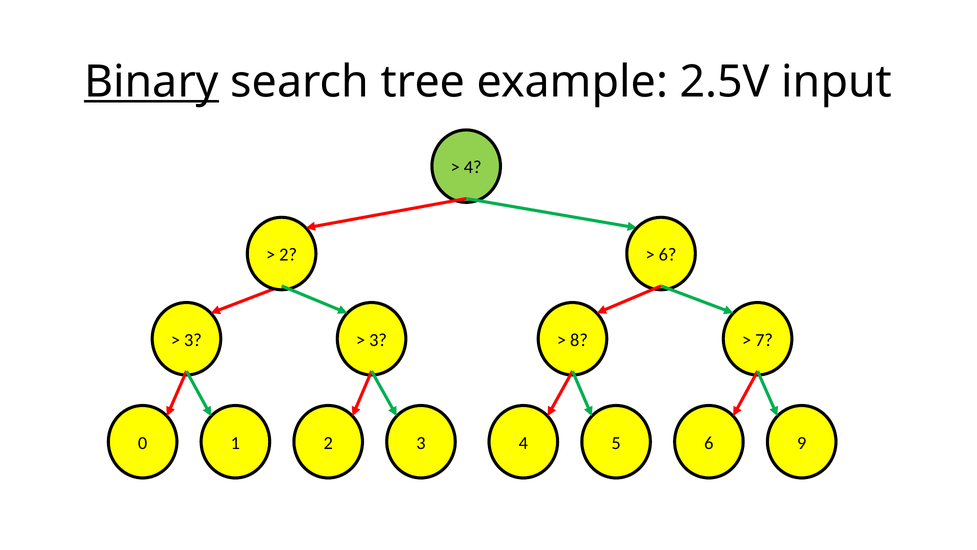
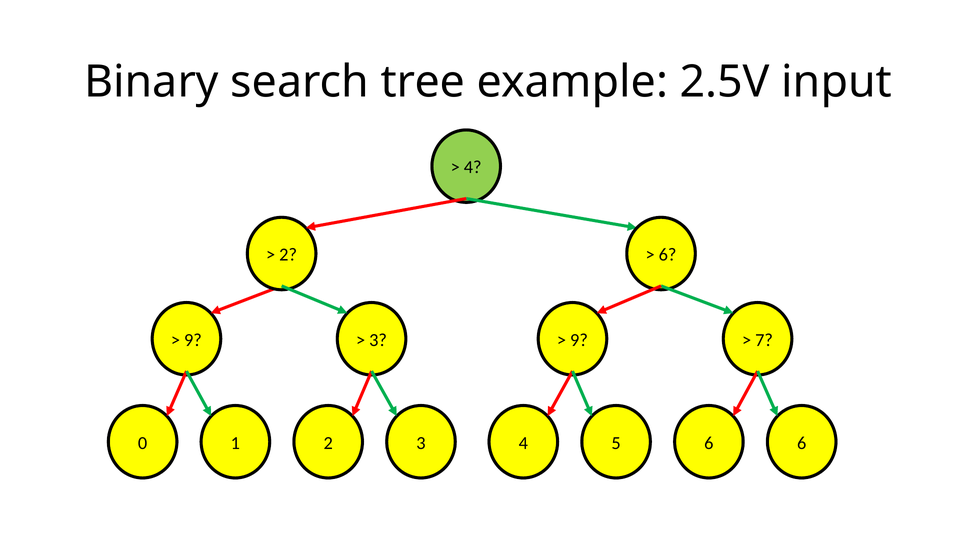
Binary underline: present -> none (152, 82)
3: 3 -> 9 (193, 340)
8: 8 -> 9 (579, 340)
6 9: 9 -> 6 (802, 443)
